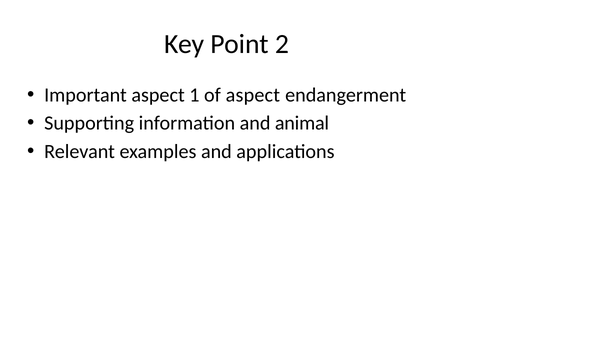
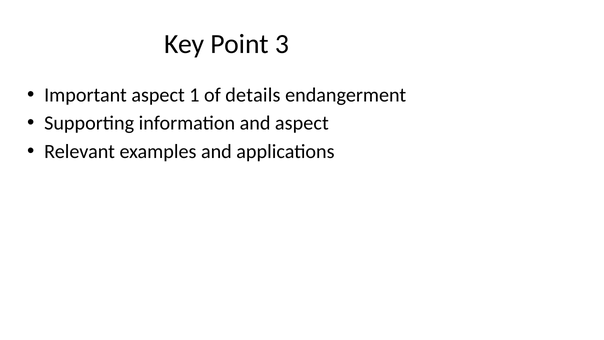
2: 2 -> 3 (282, 44)
of aspect: aspect -> details (253, 95)
and animal: animal -> aspect (302, 123)
